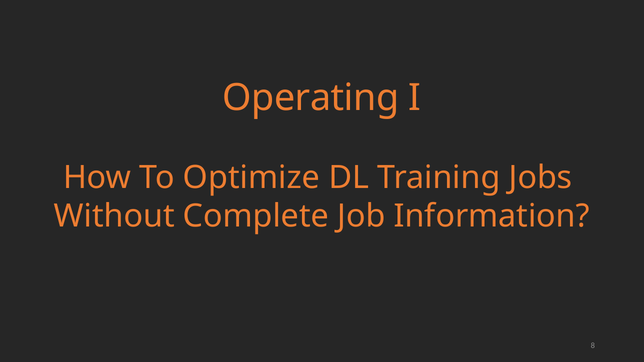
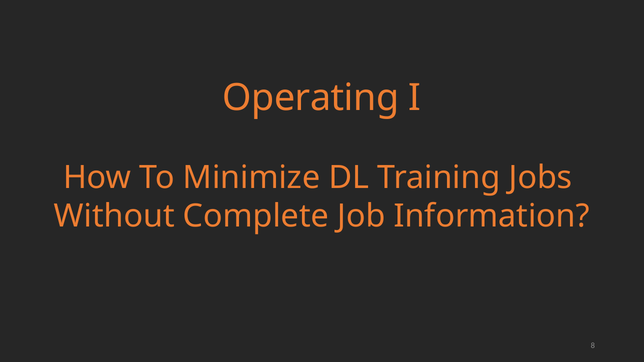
Optimize: Optimize -> Minimize (252, 178)
